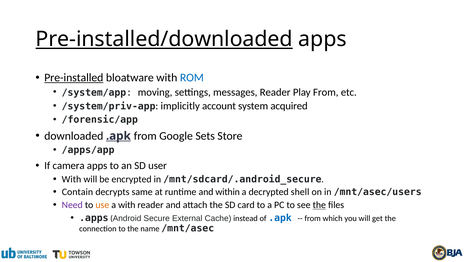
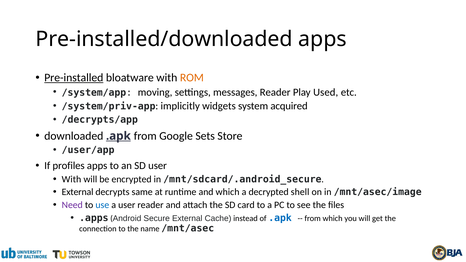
Pre-installed/downloaded underline: present -> none (164, 39)
ROM colour: blue -> orange (192, 78)
Play From: From -> Used (326, 92)
account: account -> widgets (219, 106)
/forensic/app: /forensic/app -> /decrypts/app (100, 120)
/apps/app: /apps/app -> /user/app (88, 150)
camera: camera -> profiles (69, 166)
Contain: Contain -> External (78, 192)
and within: within -> which (228, 192)
/mnt/asec/users: /mnt/asec/users -> /mnt/asec/image (378, 192)
use colour: orange -> blue (102, 205)
a with: with -> user (127, 205)
the underline: present -> none (319, 205)
